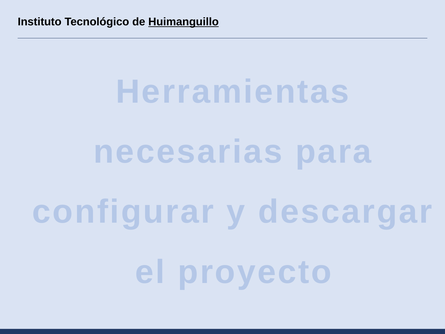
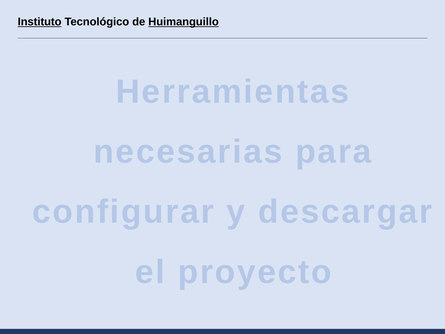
Instituto underline: none -> present (40, 22)
